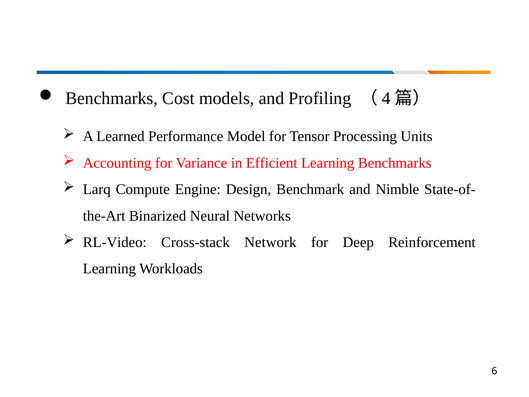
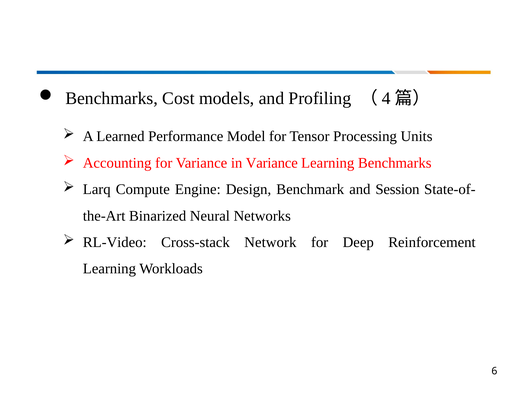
in Efficient: Efficient -> Variance (272, 163)
Nimble: Nimble -> Session (397, 189)
